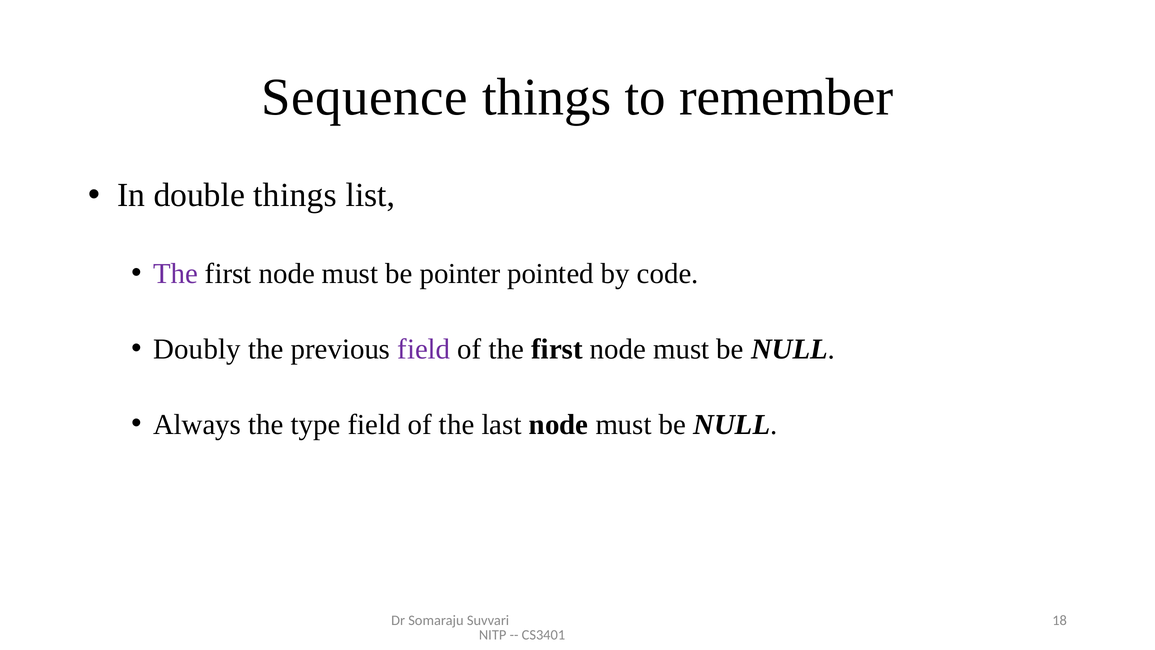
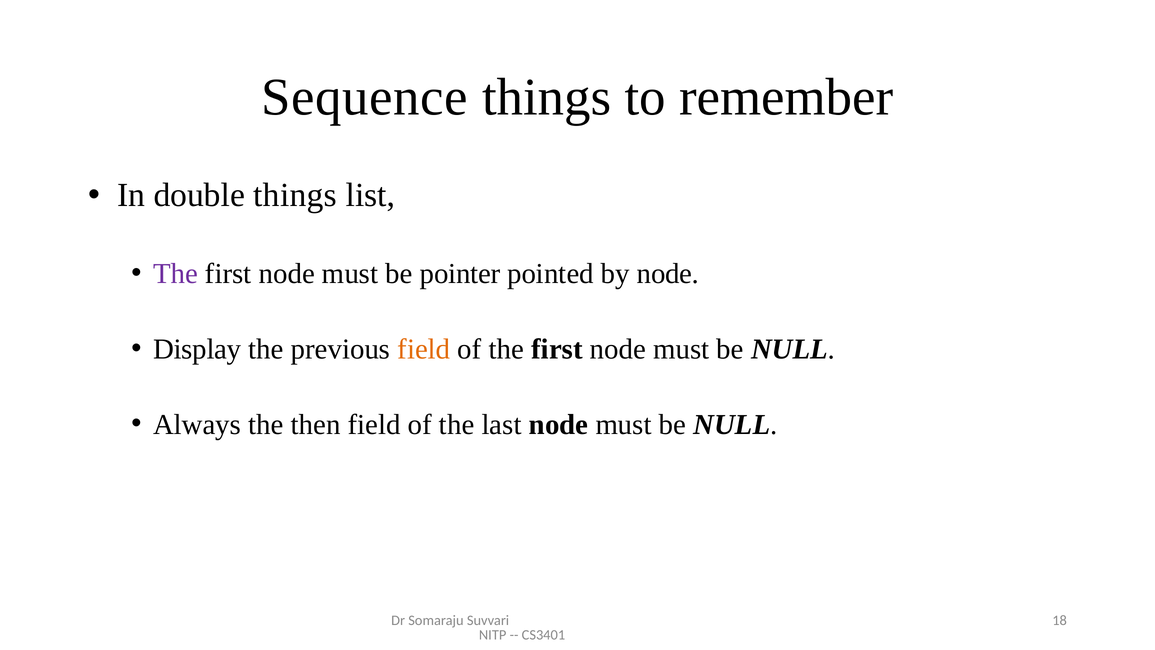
by code: code -> node (668, 274)
Doubly: Doubly -> Display (197, 349)
field colour: purple -> orange (424, 349)
type: type -> then (316, 424)
